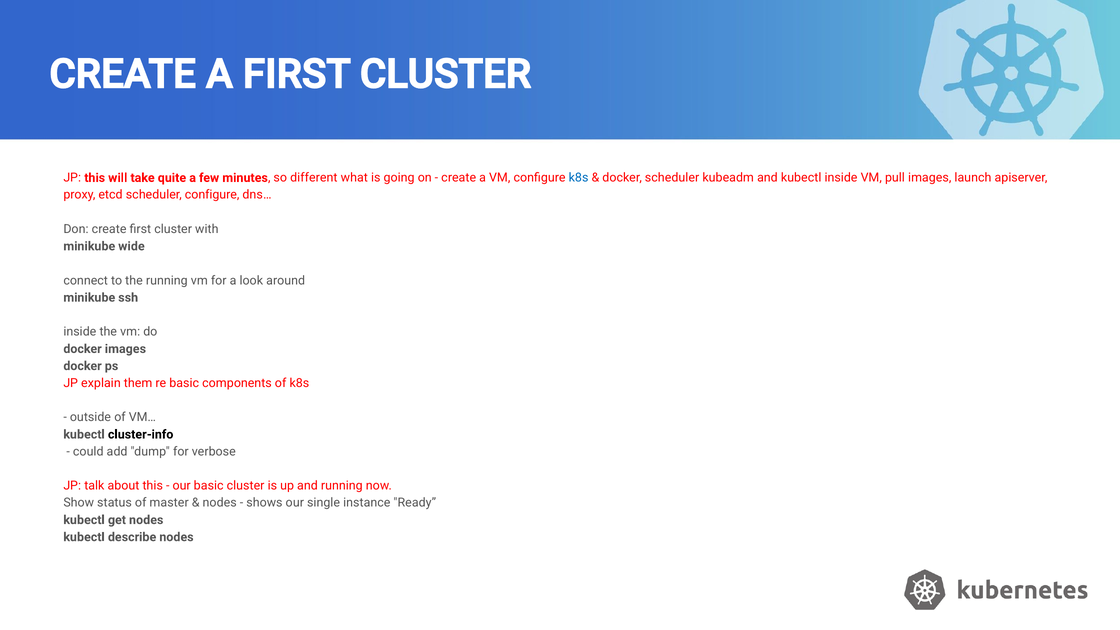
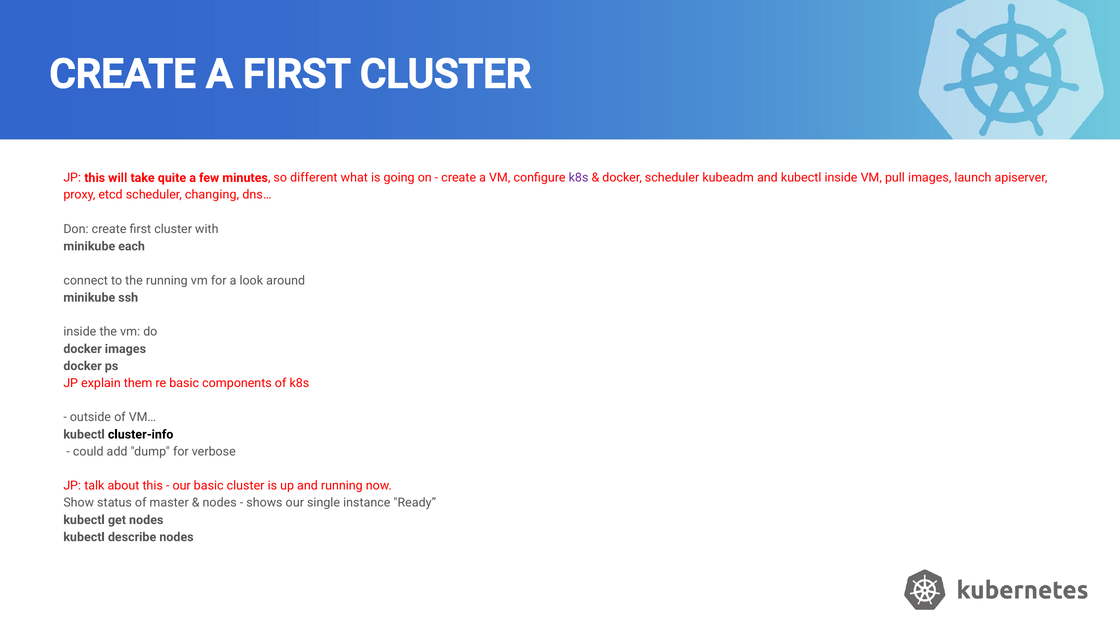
k8s colour: blue -> purple (579, 178)
scheduler configure: configure -> changing (212, 195)
wide: wide -> each (132, 246)
